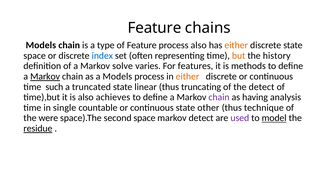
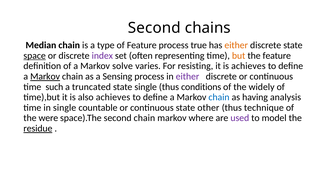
Feature: Feature -> Second (154, 28)
Models: Models -> Median (41, 45)
process also: also -> true (199, 45)
space underline: none -> present (35, 56)
index colour: blue -> purple (102, 56)
the history: history -> feature (277, 56)
features: features -> resisting (195, 66)
is methods: methods -> achieves (248, 66)
a Models: Models -> Sensing (117, 77)
either colour: orange -> purple (188, 77)
state linear: linear -> single (146, 87)
truncating: truncating -> conditions (201, 87)
the detect: detect -> widely (262, 87)
chain colour: purple -> blue (219, 97)
second space: space -> chain (144, 118)
markov detect: detect -> where (201, 118)
model underline: present -> none (274, 118)
